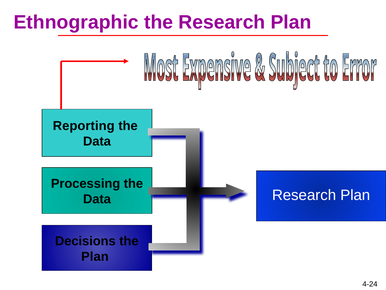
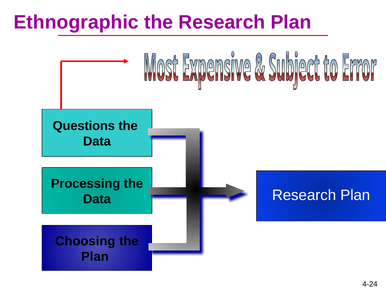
Reporting: Reporting -> Questions (84, 126)
Decisions: Decisions -> Choosing (85, 241)
